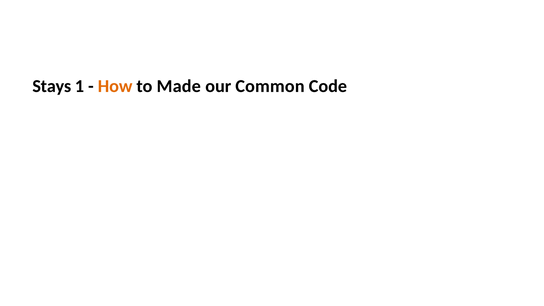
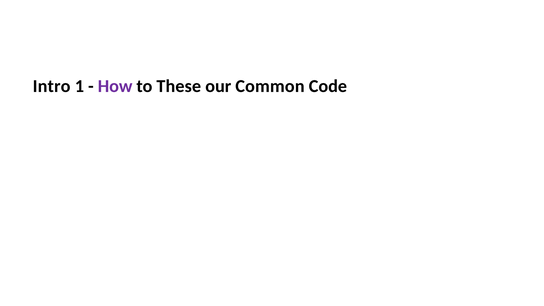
Stays: Stays -> Intro (52, 86)
How colour: orange -> purple (115, 86)
Made: Made -> These (179, 86)
